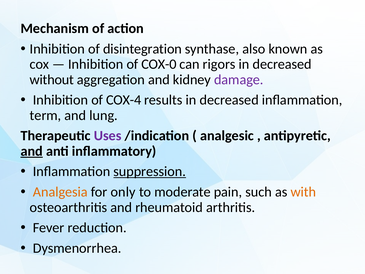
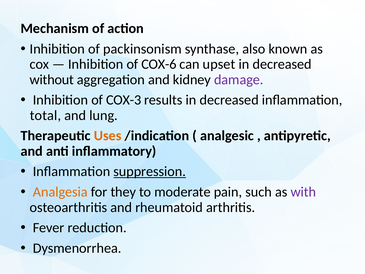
disintegration: disintegration -> packinsonism (142, 49)
COX-0: COX-0 -> COX-6 (159, 64)
rigors: rigors -> upset (219, 64)
COX-4: COX-4 -> COX-3 (124, 100)
term: term -> total (45, 115)
Uses colour: purple -> orange (108, 136)
and underline: present -> none (32, 151)
only: only -> they (123, 192)
with colour: orange -> purple (303, 192)
